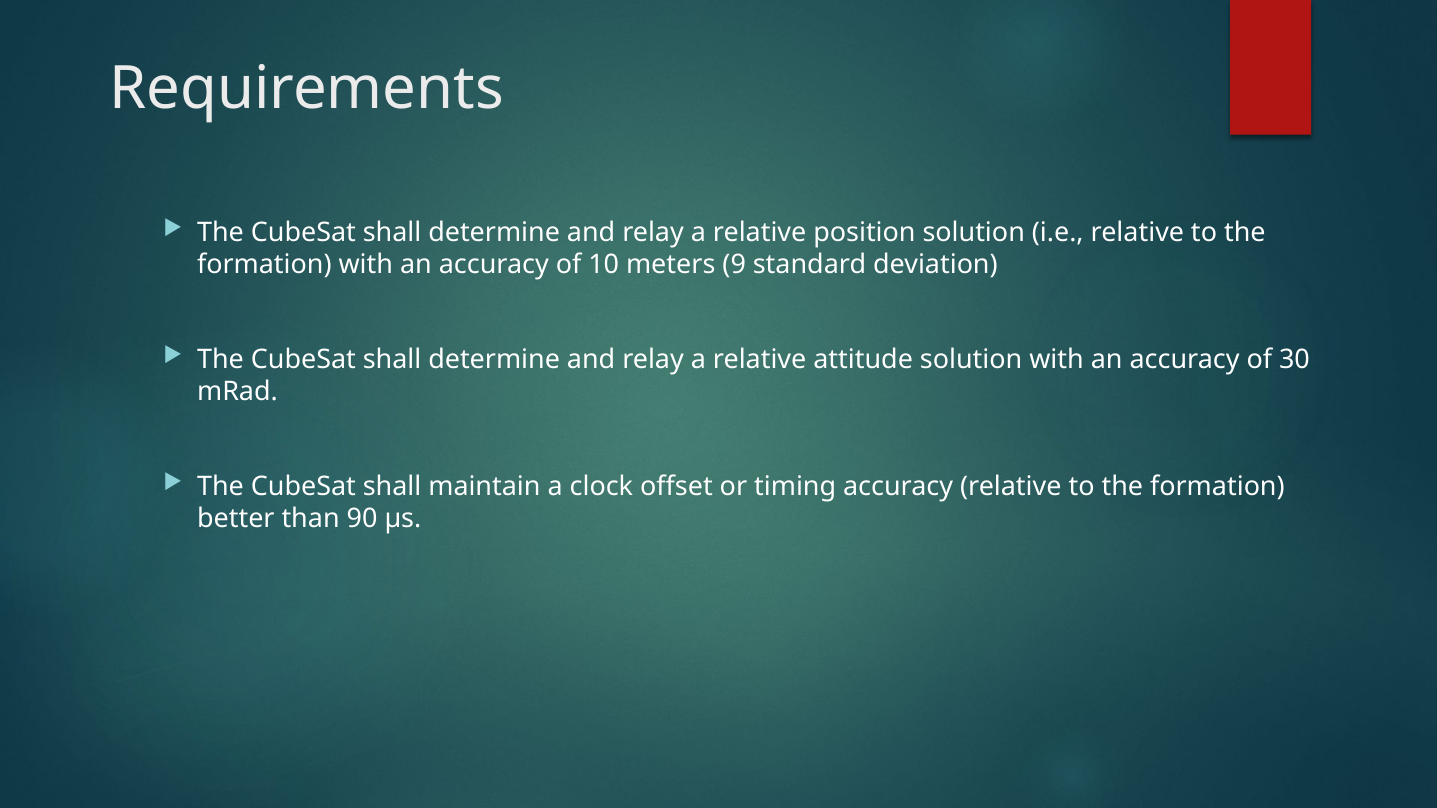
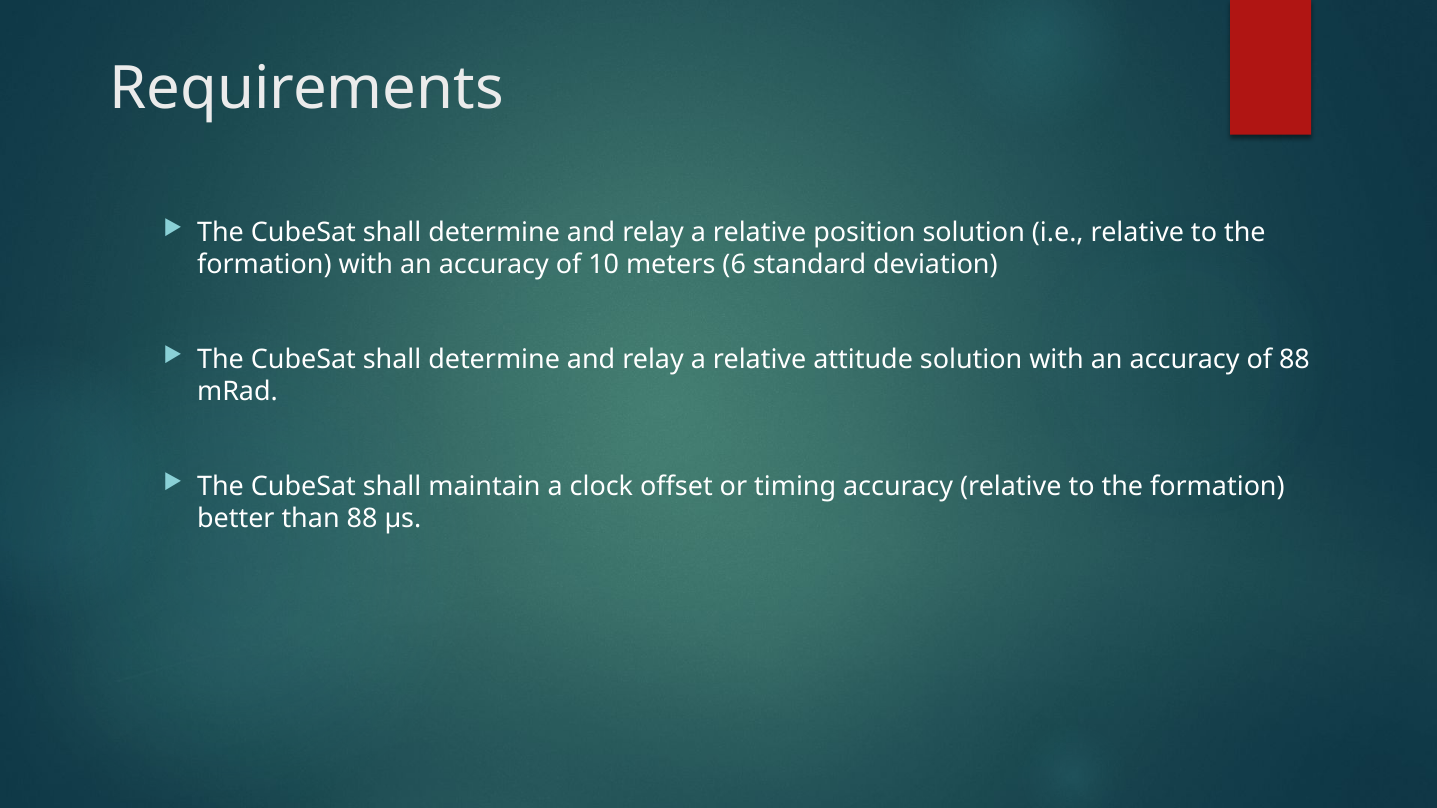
9: 9 -> 6 (734, 265)
of 30: 30 -> 88 (1294, 359)
than 90: 90 -> 88 (362, 519)
